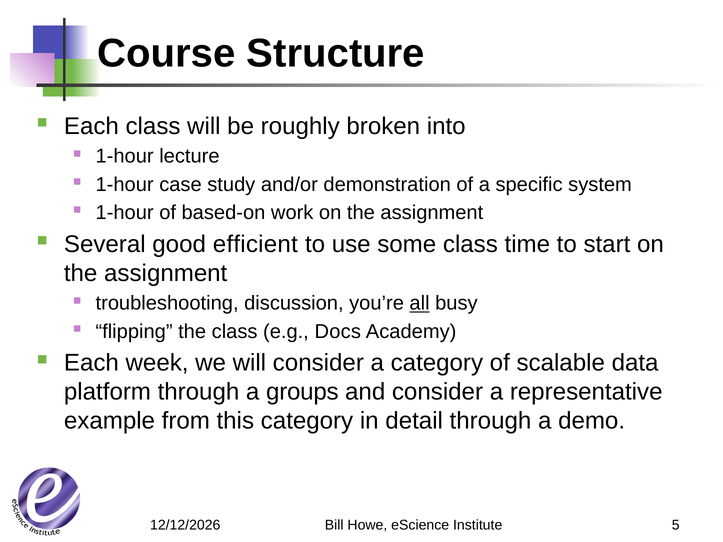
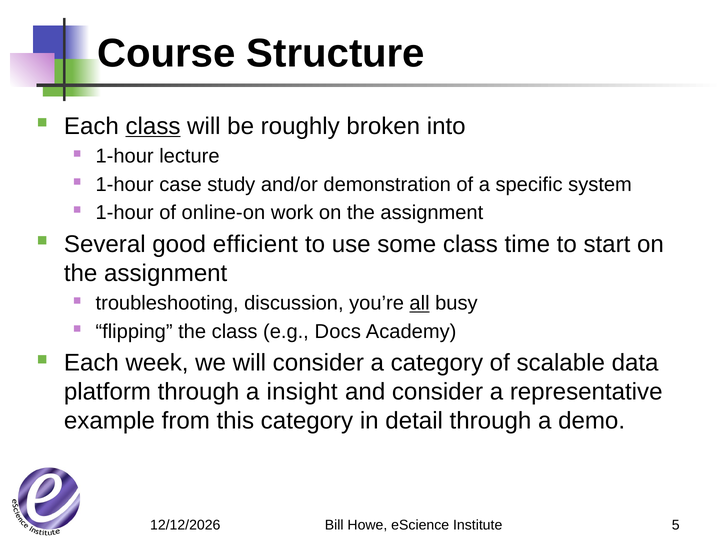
class underline: none -> present (153, 126)
based-on: based-on -> online-on (223, 213)
groups: groups -> insight (302, 392)
